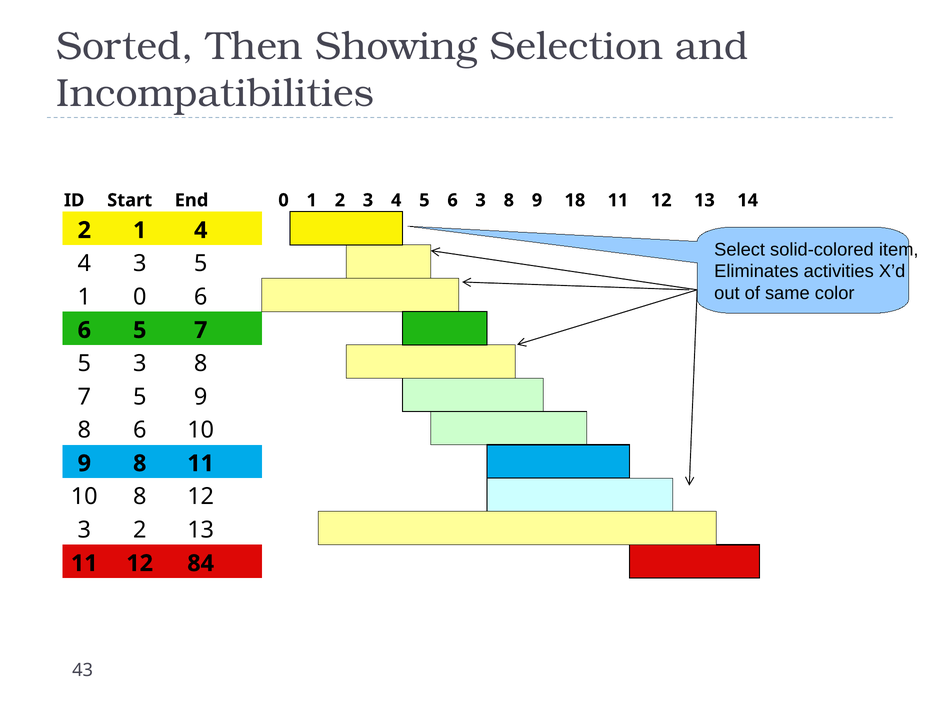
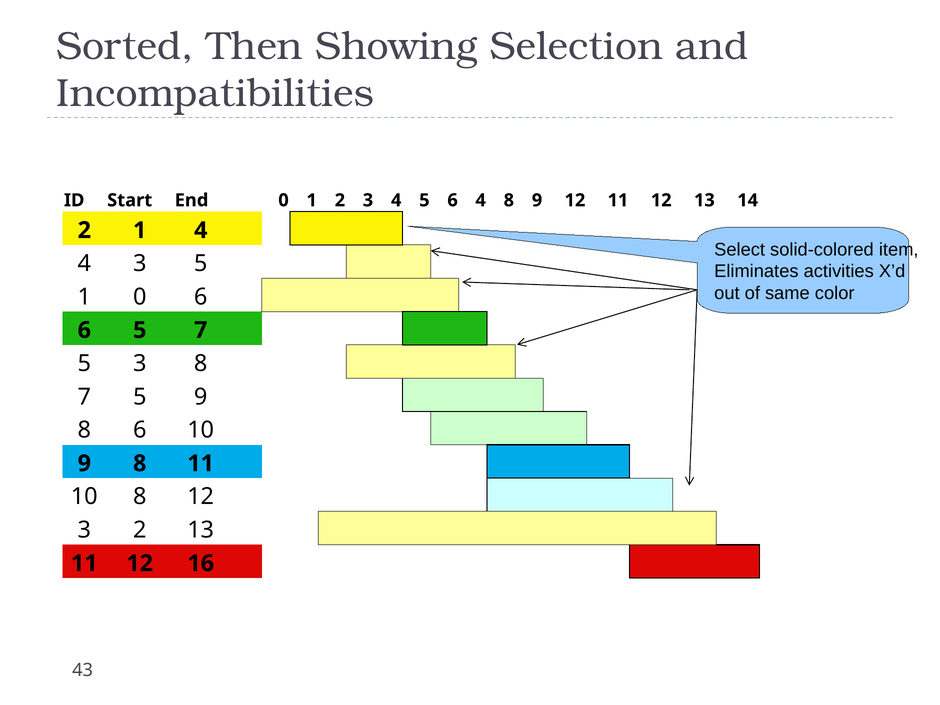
6 3: 3 -> 4 (481, 200)
9 18: 18 -> 12 (575, 200)
84: 84 -> 16 (201, 563)
